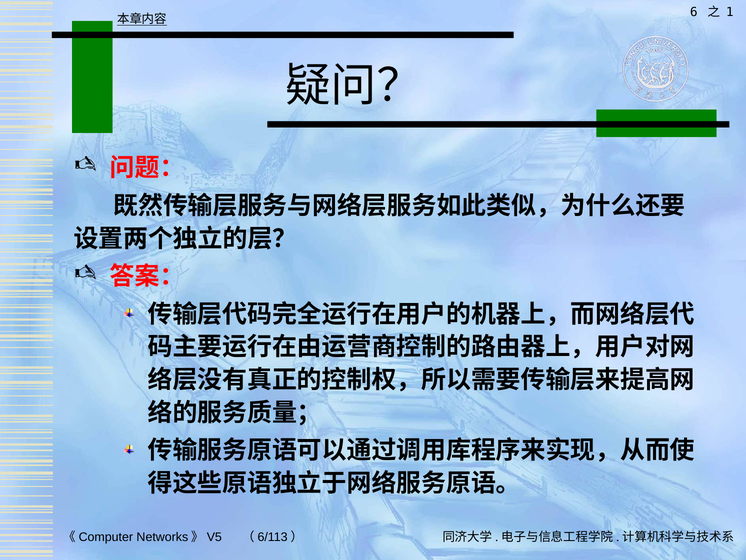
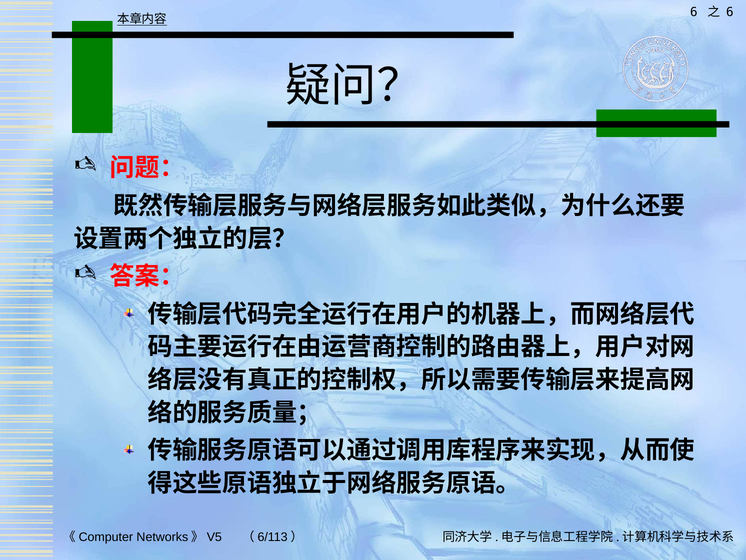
1: 1 -> 6 (730, 12)
